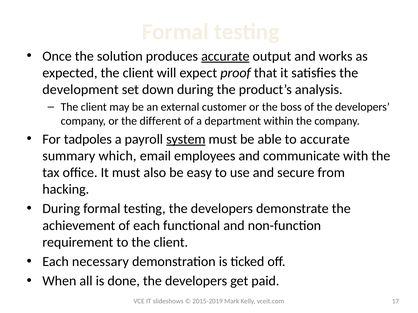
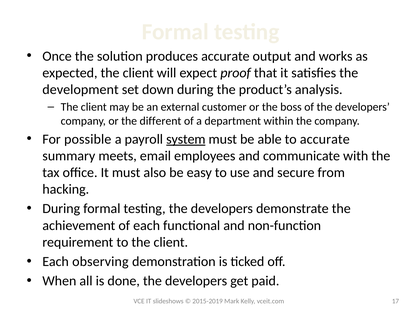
accurate underline: present -> none (225, 56)
tadpoles: tadpoles -> possible (88, 139)
which: which -> meets (118, 156)
necessary: necessary -> observing (100, 262)
